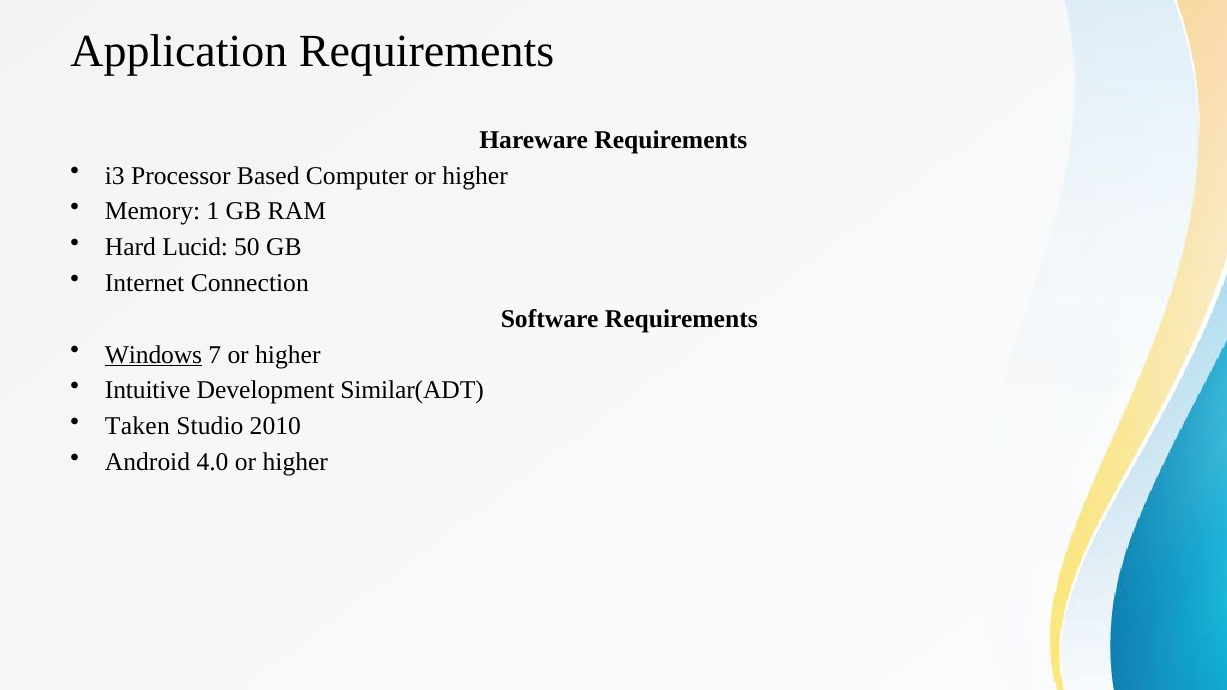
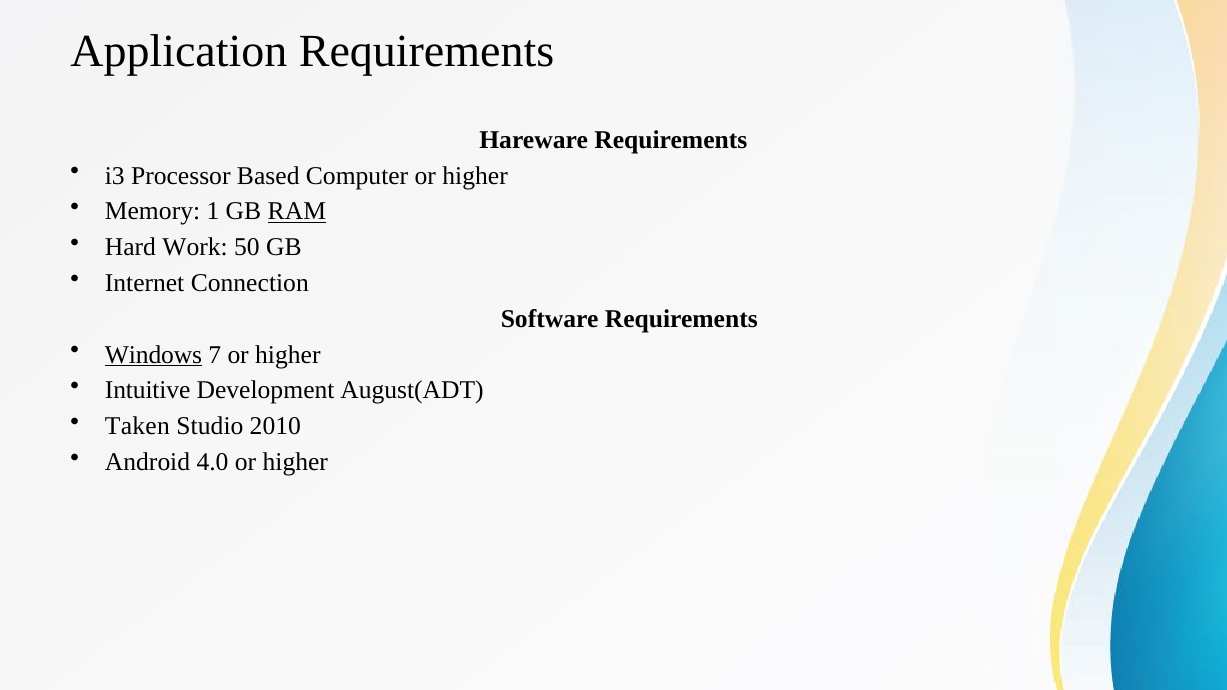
RAM underline: none -> present (297, 211)
Lucid: Lucid -> Work (195, 247)
Similar(ADT: Similar(ADT -> August(ADT (412, 390)
